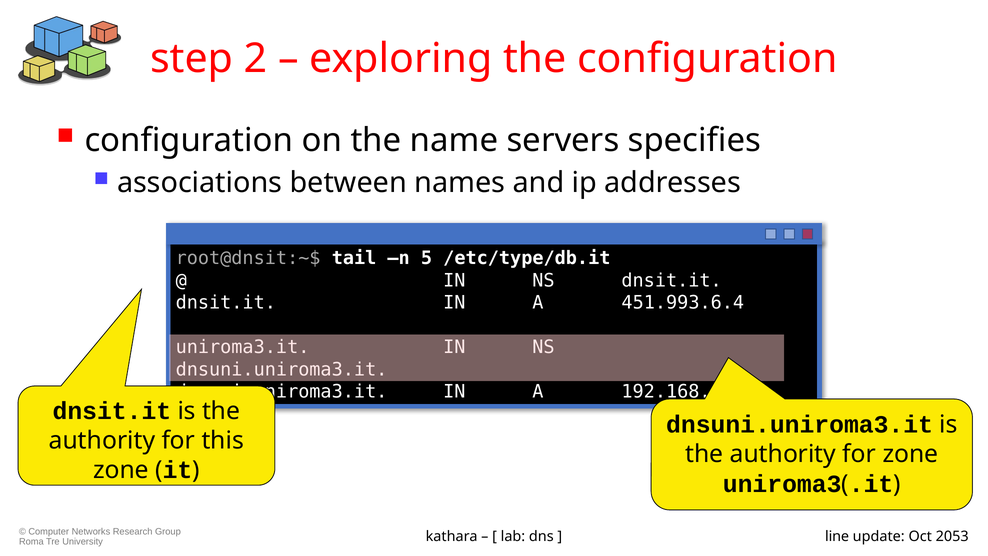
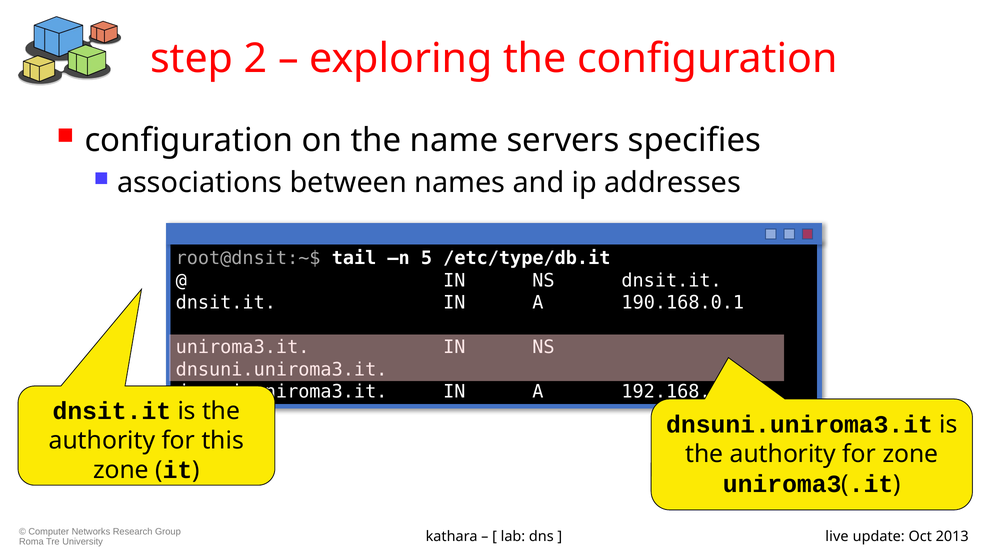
451.993.6.4: 451.993.6.4 -> 190.168.0.1 (683, 303)
line: line -> live (837, 536)
2053: 2053 -> 2013 (952, 536)
